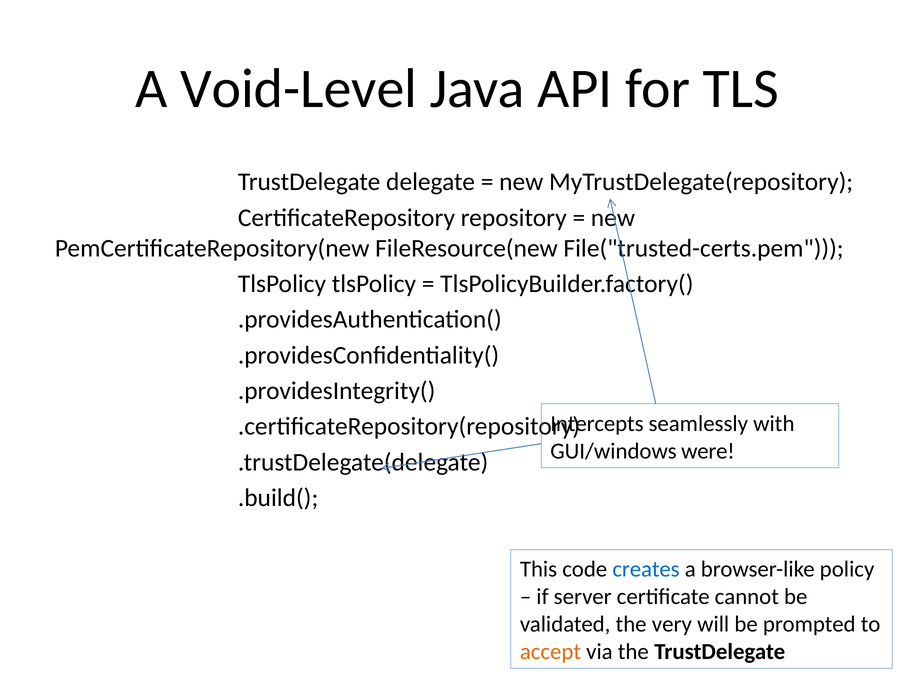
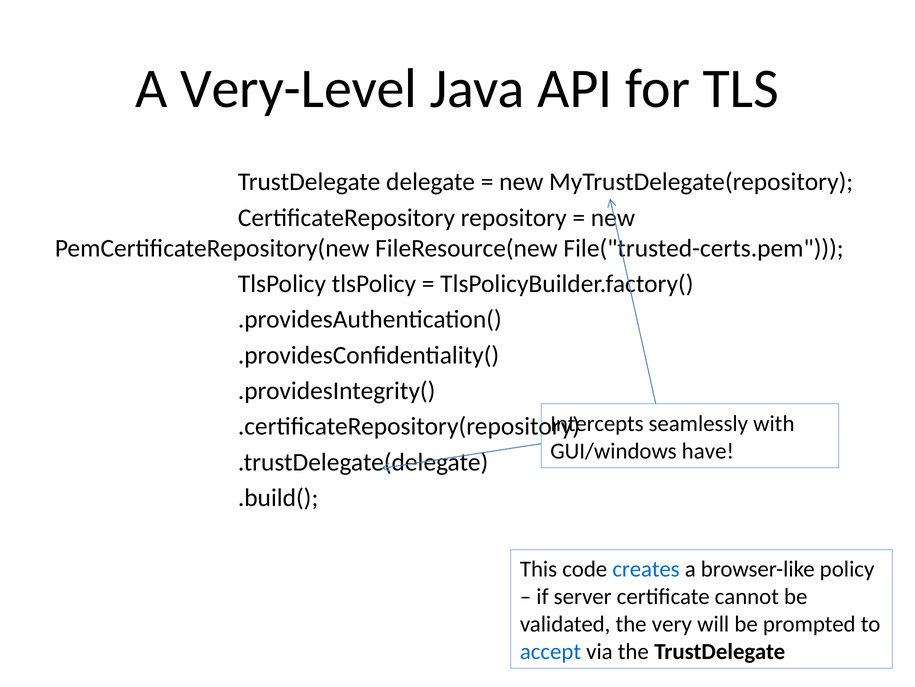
Void-Level: Void-Level -> Very-Level (299, 89)
were: were -> have (708, 450)
accept colour: orange -> blue (550, 651)
